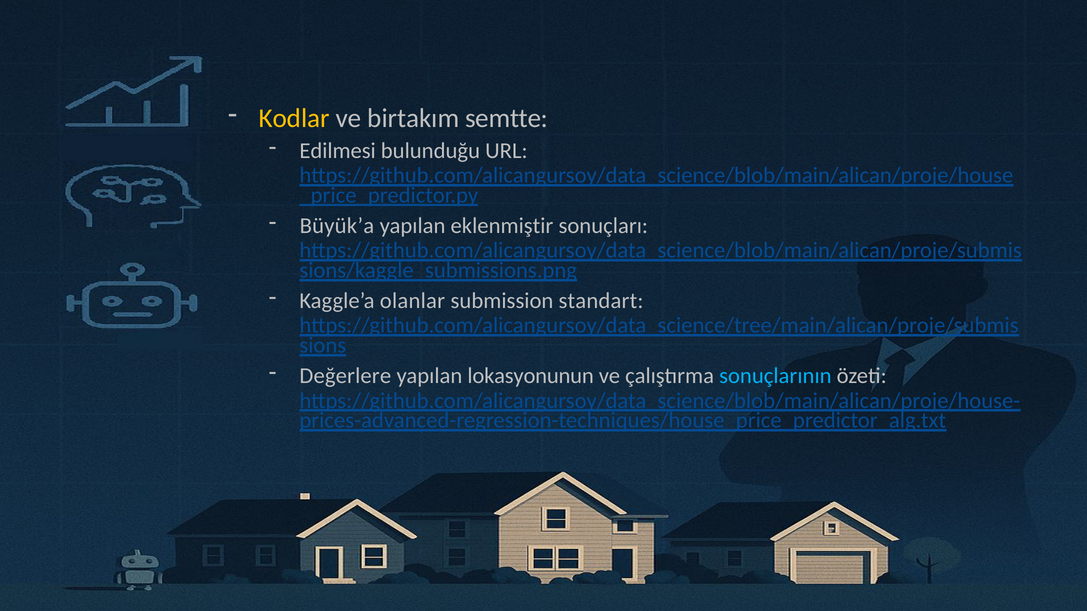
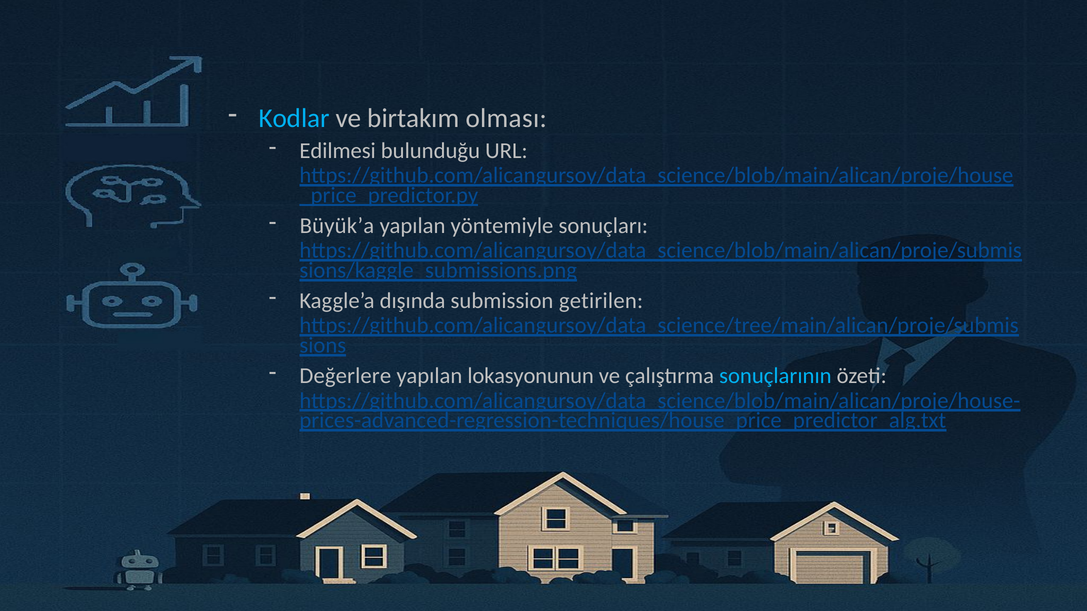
Kodlar colour: yellow -> light blue (294, 118)
semtte: semtte -> olması (506, 118)
eklenmiştir: eklenmiştir -> yöntemiyle (502, 226)
olanlar: olanlar -> dışında (413, 301)
standart: standart -> getirilen (601, 301)
